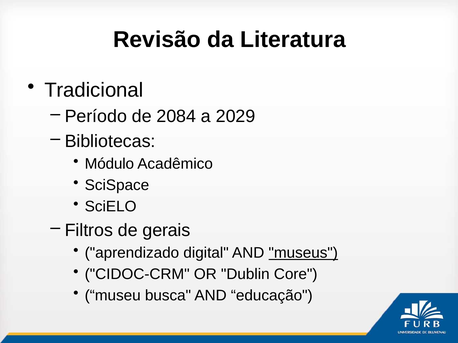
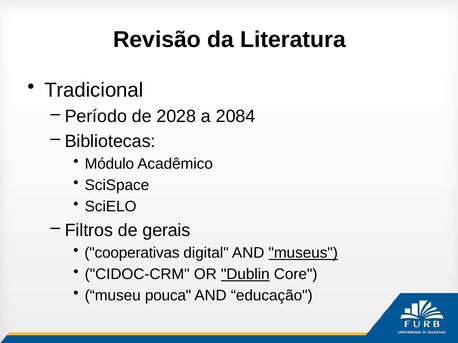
2084: 2084 -> 2028 (176, 117)
2029: 2029 -> 2084 (236, 117)
aprendizado: aprendizado -> cooperativas (132, 253)
Dublin underline: none -> present (245, 275)
busca: busca -> pouca (168, 296)
